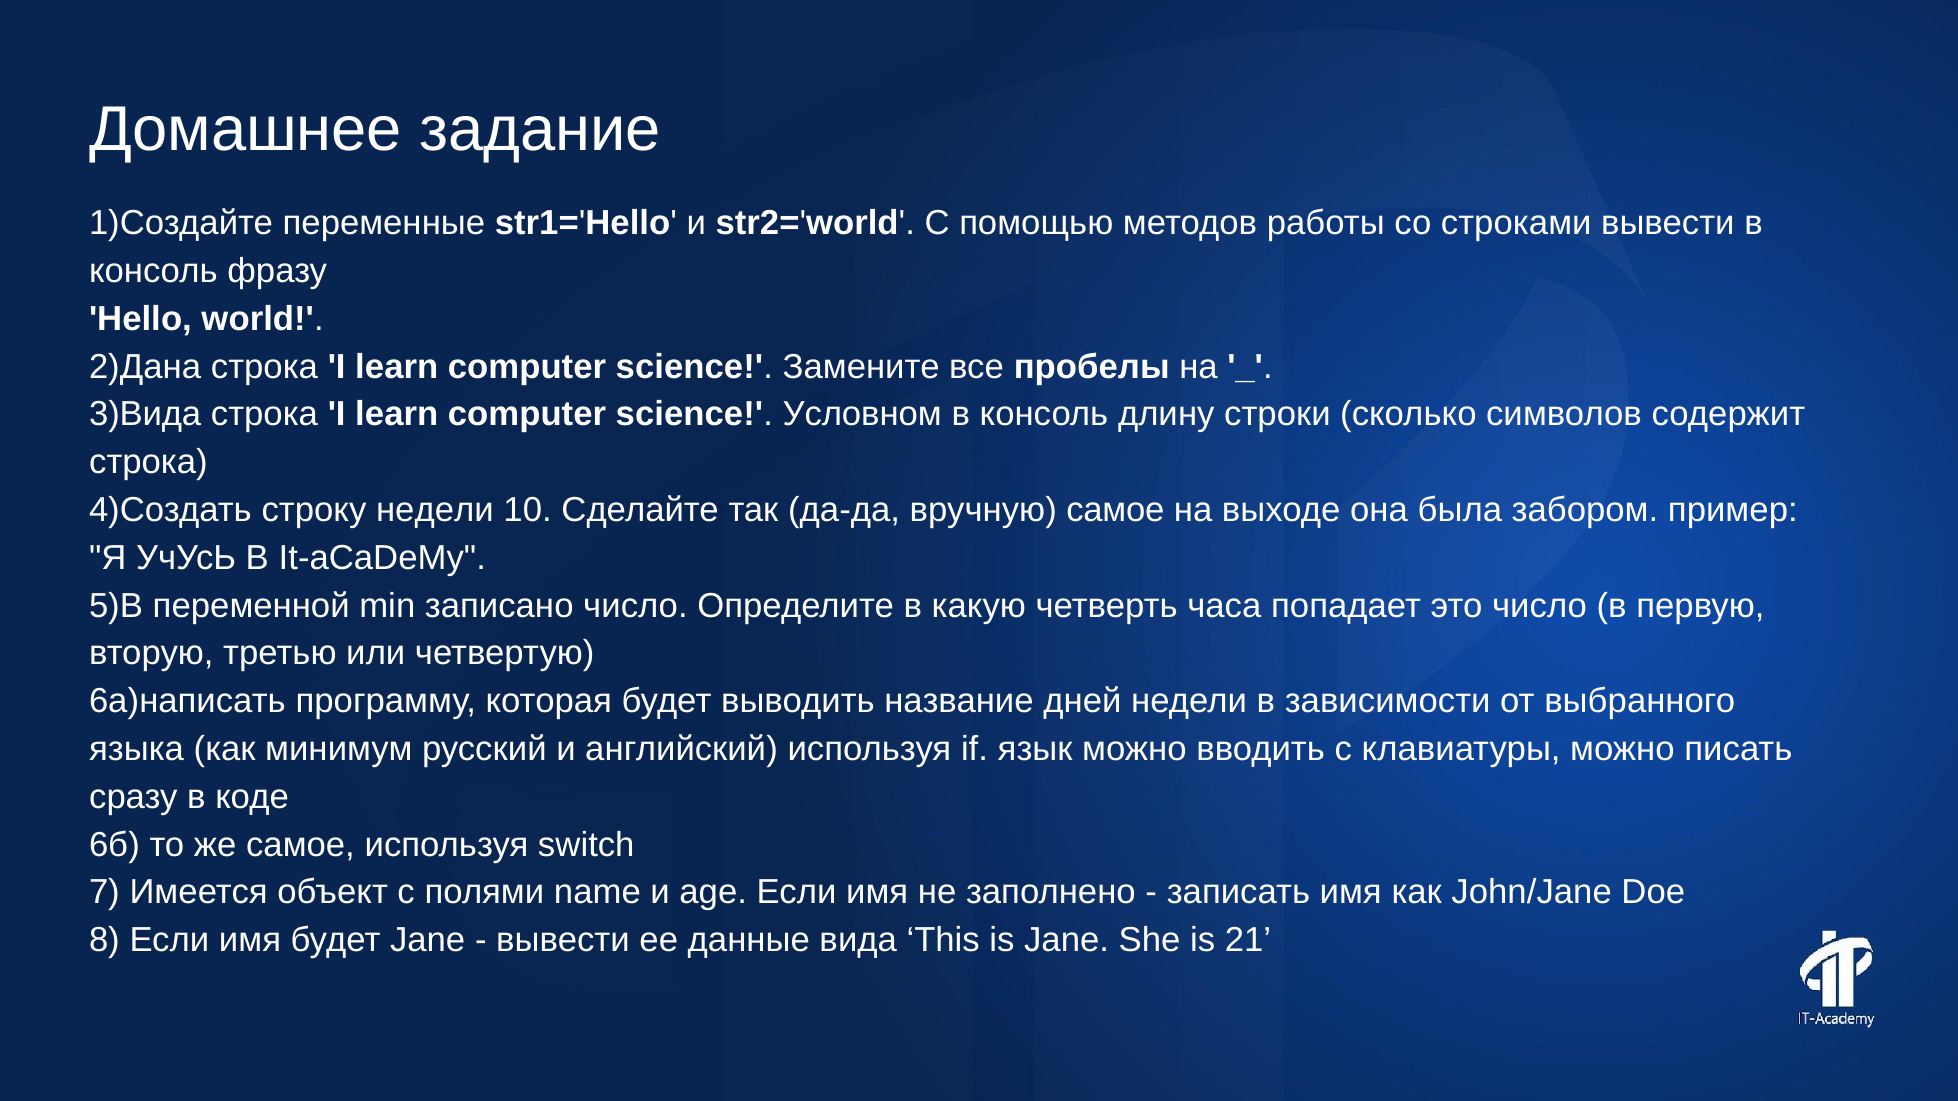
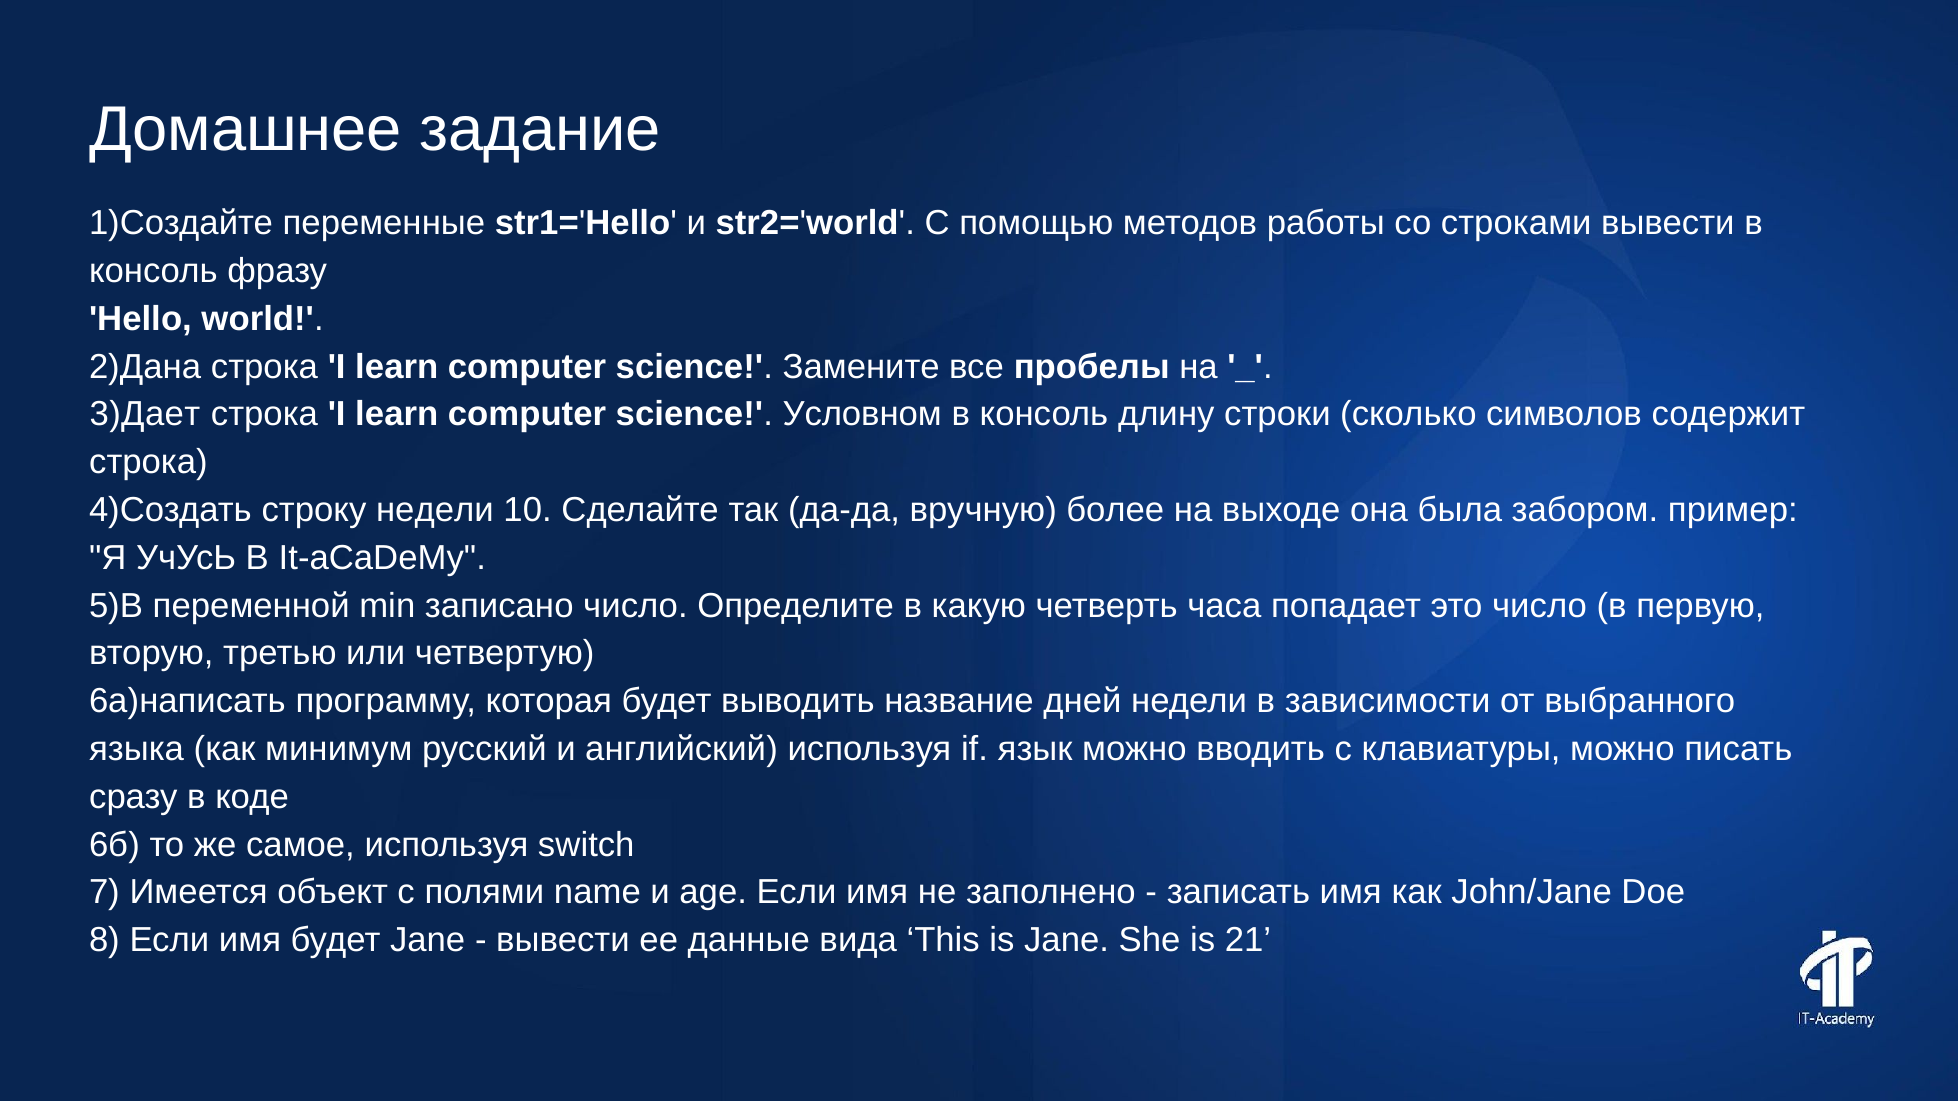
3)Вида: 3)Вида -> 3)Дает (145, 415)
вручную самое: самое -> более (1115, 510)
